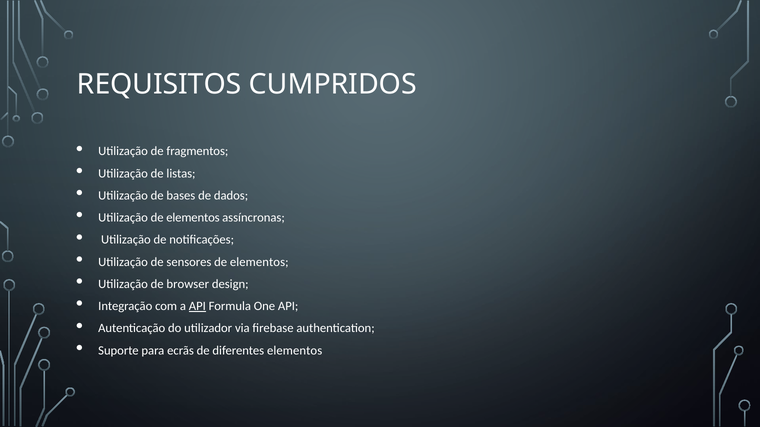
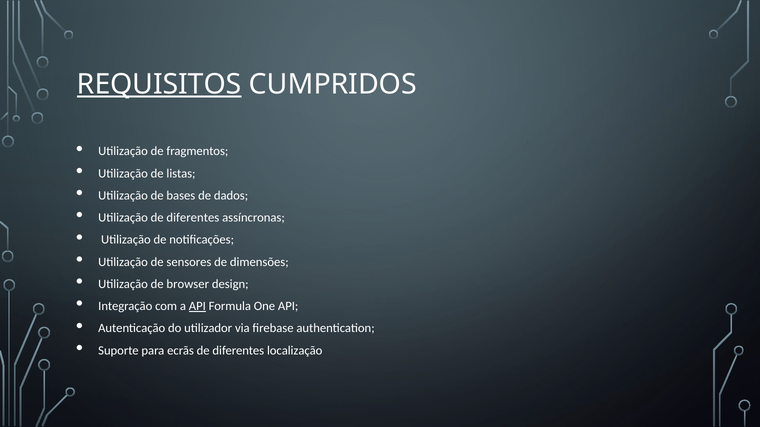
REQUISITOS underline: none -> present (159, 84)
Utilização de elementos: elementos -> diferentes (193, 218)
sensores de elementos: elementos -> dimensões (259, 262)
diferentes elementos: elementos -> localização (295, 351)
